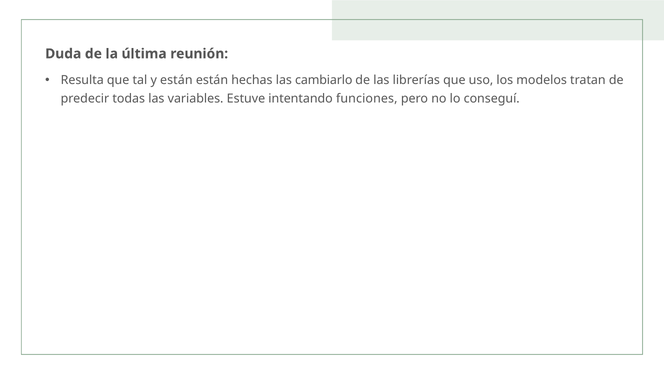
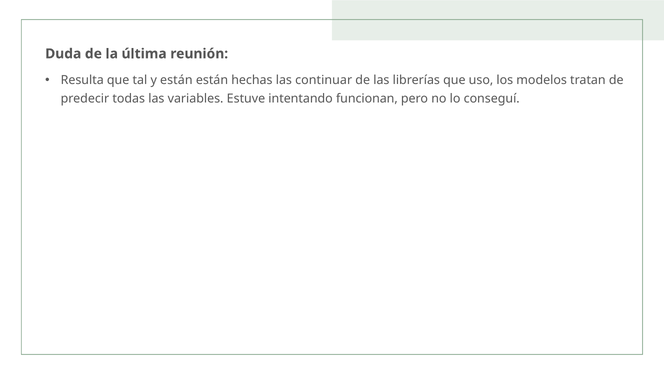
cambiarlo: cambiarlo -> continuar (324, 80)
funciones: funciones -> funcionan (367, 99)
